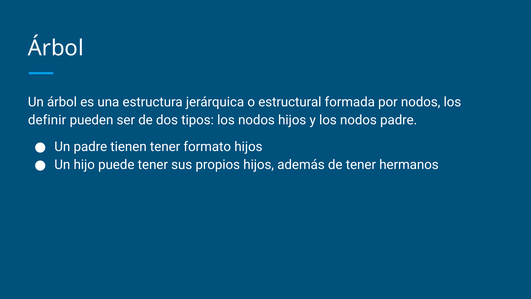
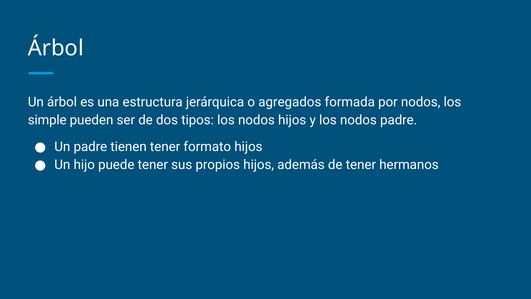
estructural: estructural -> agregados (290, 102)
definir: definir -> simple (47, 120)
